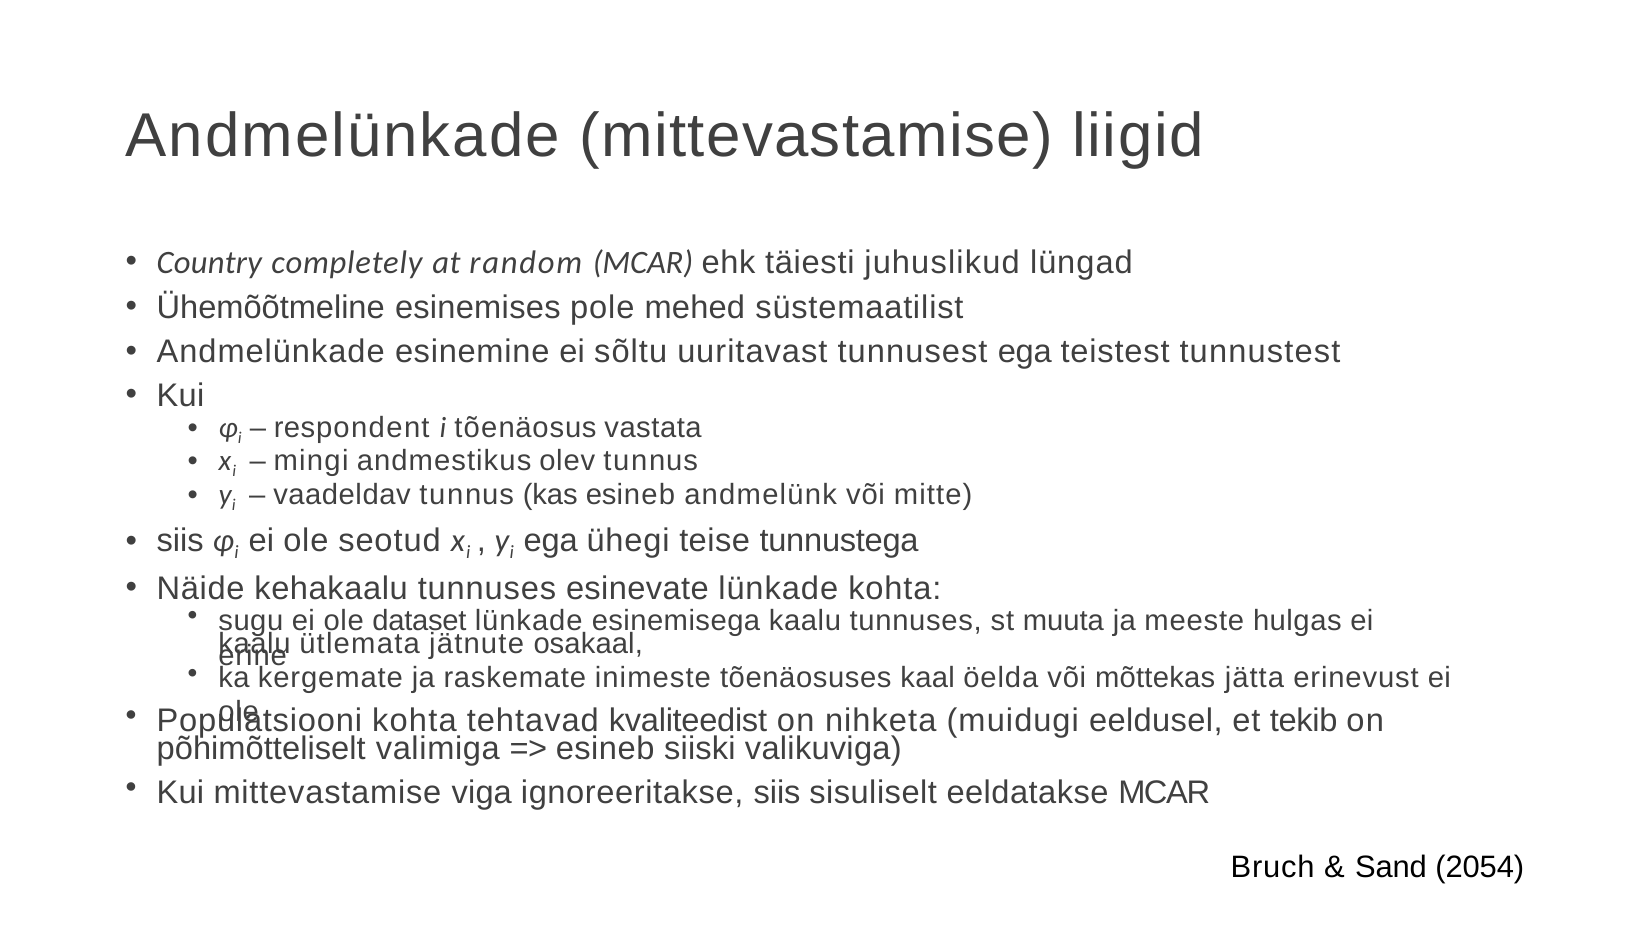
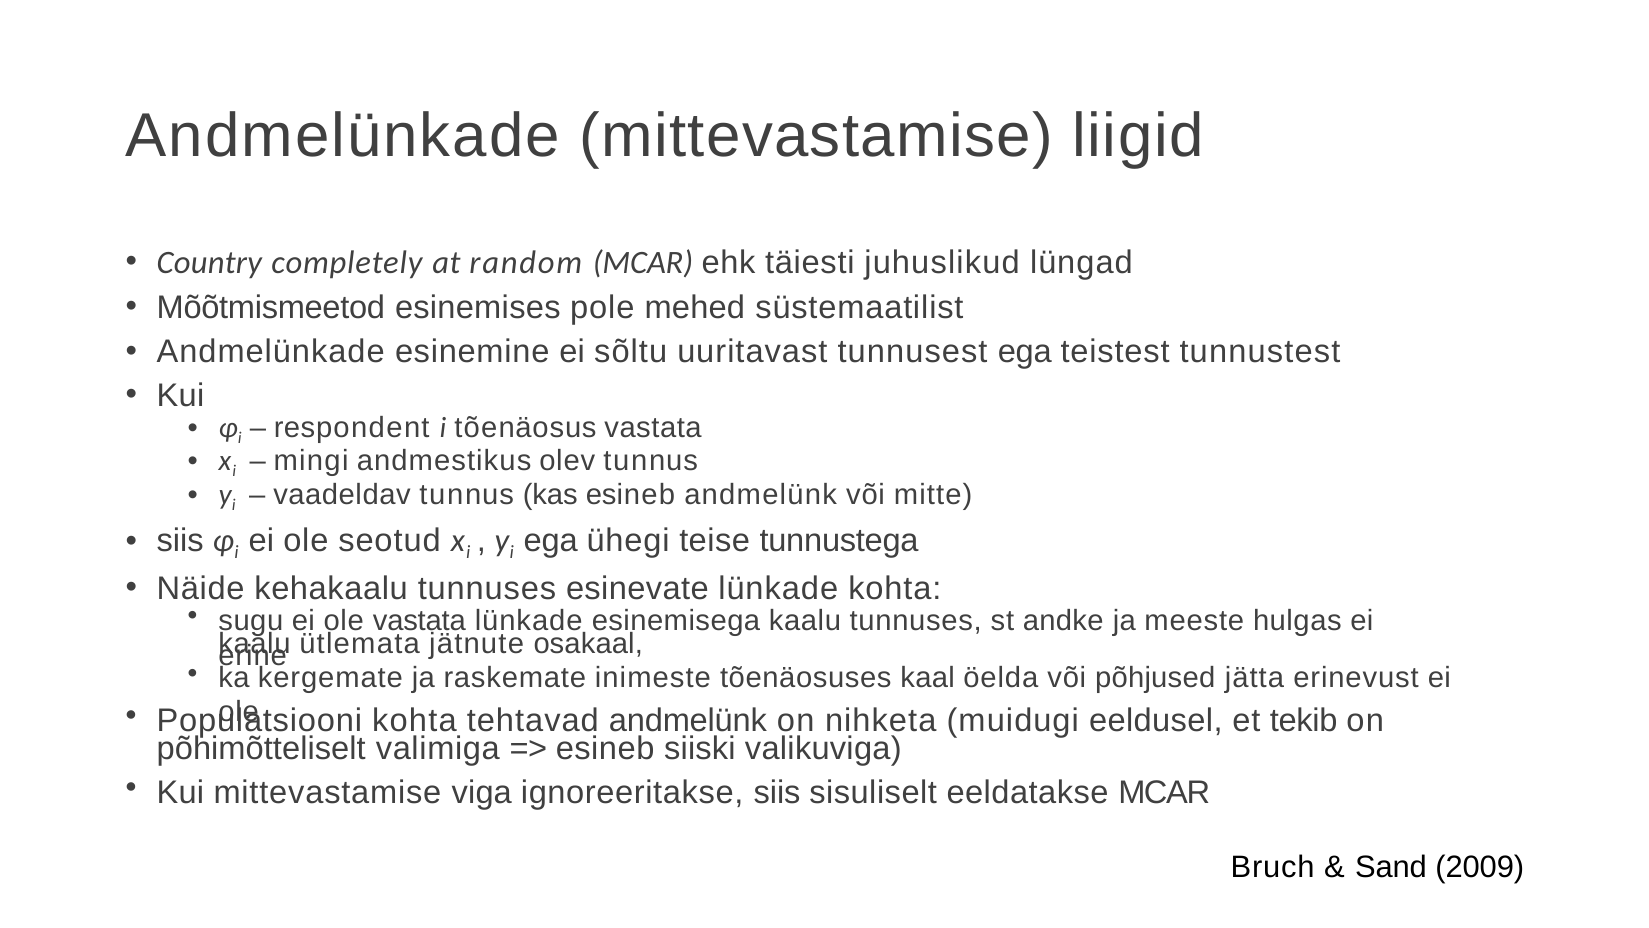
Ühemõõtmeline: Ühemõõtmeline -> Mõõtmismeetod (271, 307)
ole dataset: dataset -> vastata (419, 620)
muuta: muuta -> andke (1063, 620)
mõttekas: mõttekas -> põhjused (1155, 678)
tehtavad kvaliteedist: kvaliteedist -> andmelünk (688, 721)
2054: 2054 -> 2009 (1480, 867)
